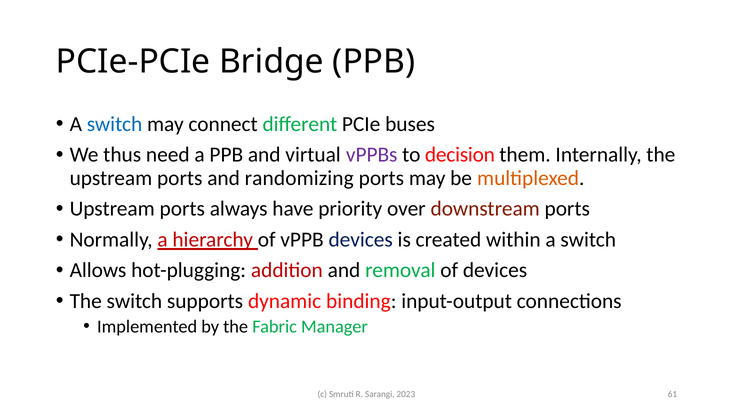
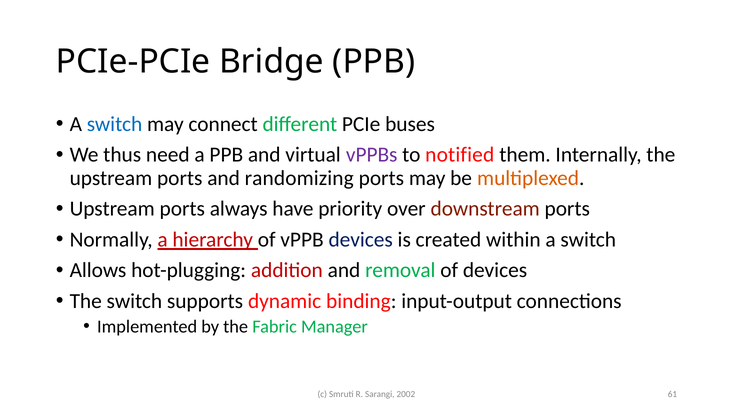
decision: decision -> notified (460, 155)
2023: 2023 -> 2002 (406, 394)
